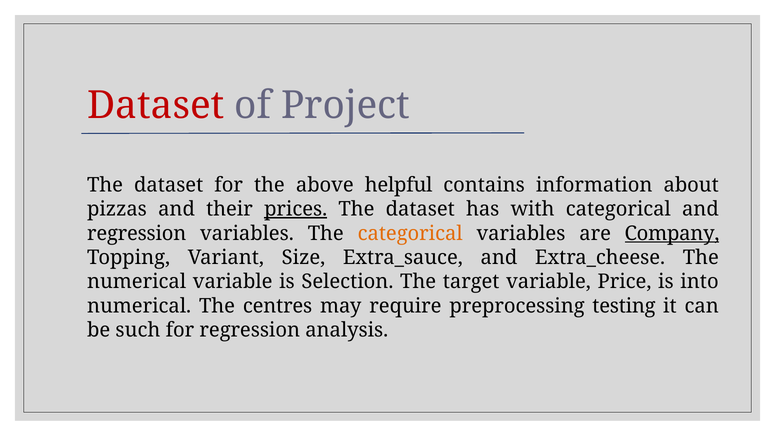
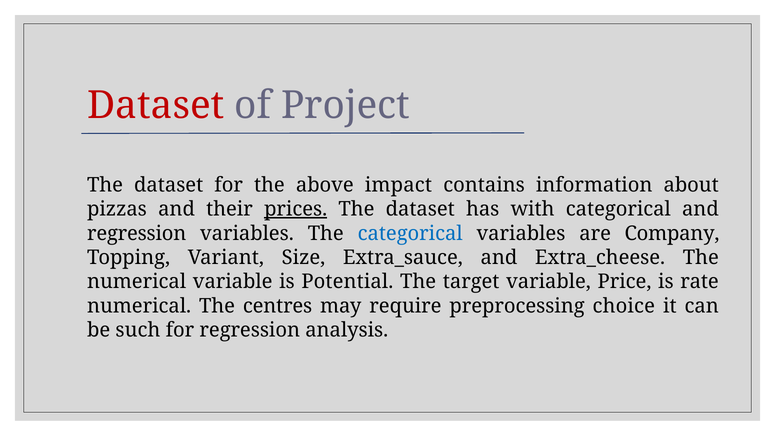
helpful: helpful -> impact (398, 185)
categorical colour: orange -> blue (410, 233)
Company underline: present -> none (672, 233)
Selection: Selection -> Potential (347, 282)
into: into -> rate (700, 282)
testing: testing -> choice (624, 306)
